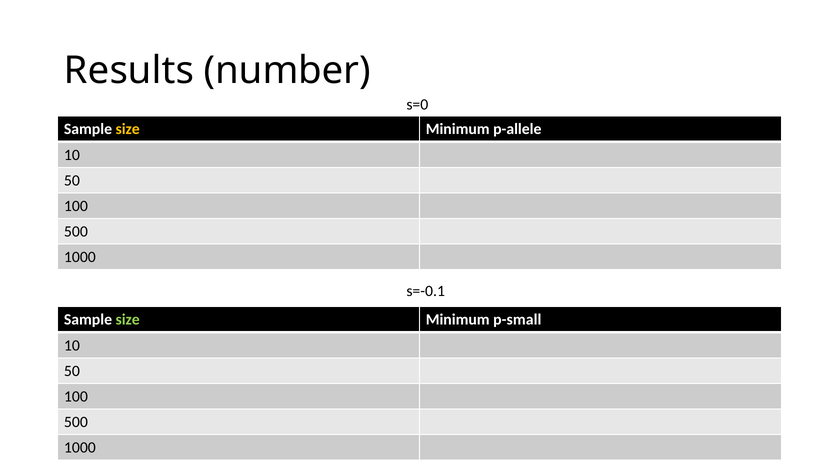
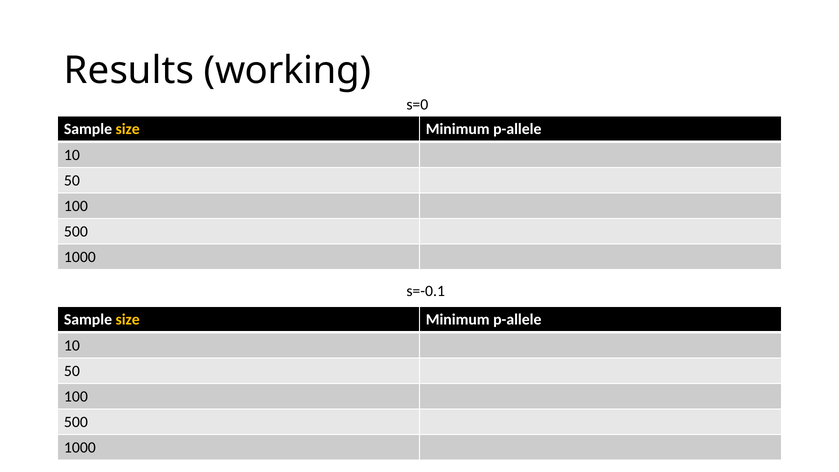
number: number -> working (287, 70)
size colour: light green -> yellow (128, 320)
p-small: p-small -> p-allele (517, 320)
